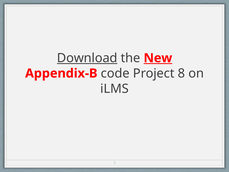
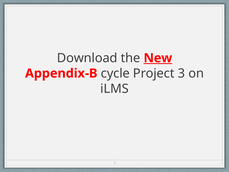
Download underline: present -> none (87, 58)
code: code -> cycle (115, 73)
Project 8: 8 -> 3 (181, 73)
